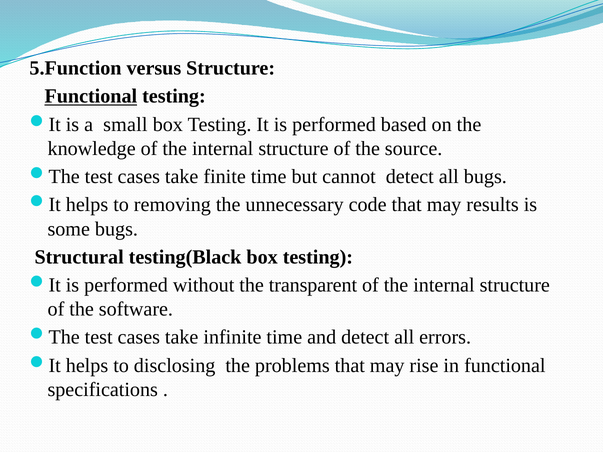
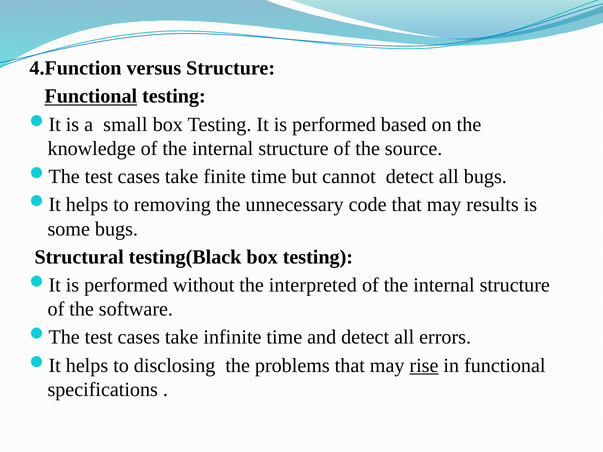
5.Function: 5.Function -> 4.Function (76, 68)
transparent: transparent -> interpreted (313, 285)
rise underline: none -> present (424, 366)
